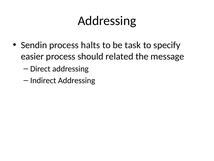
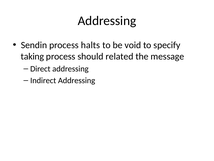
task: task -> void (133, 45)
easier: easier -> taking (32, 56)
